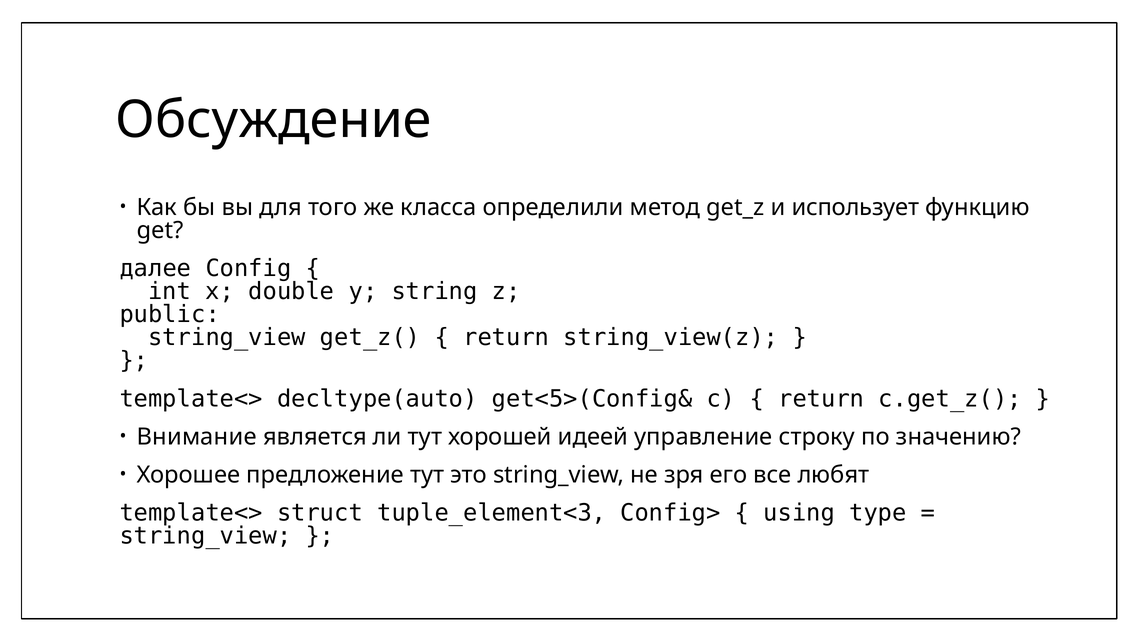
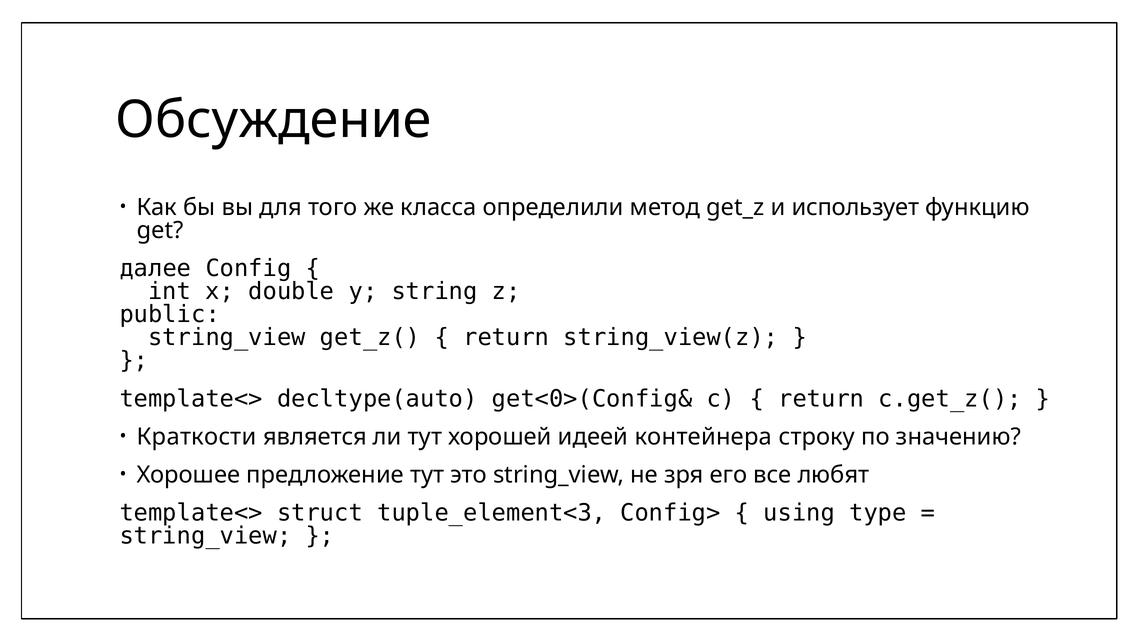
get<5>(Config&: get<5>(Config& -> get<0>(Config& (592, 398)
Внимание: Внимание -> Краткости (197, 436)
управление: управление -> контейнера (703, 436)
